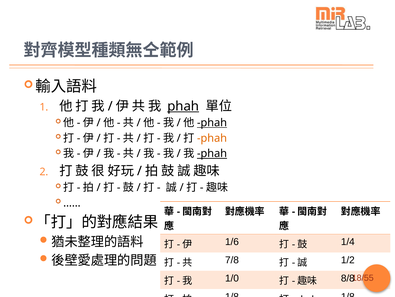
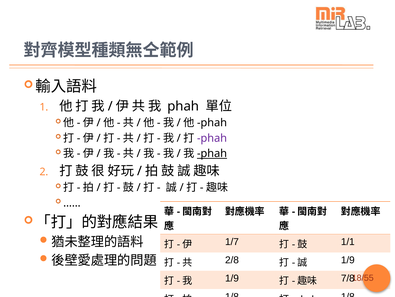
phah underline: present -> none (183, 106)
phah underline: present -> none (212, 122)
phah colour: orange -> purple (212, 138)
1/6: 1/6 -> 1/7 (232, 241)
1/4: 1/4 -> 1/1 (348, 241)
7/8: 7/8 -> 2/8 (232, 259)
1/2: 1/2 -> 1/9 (348, 259)
1/0: 1/0 -> 1/9 (232, 278)
8/8: 8/8 -> 7/8 (348, 278)
